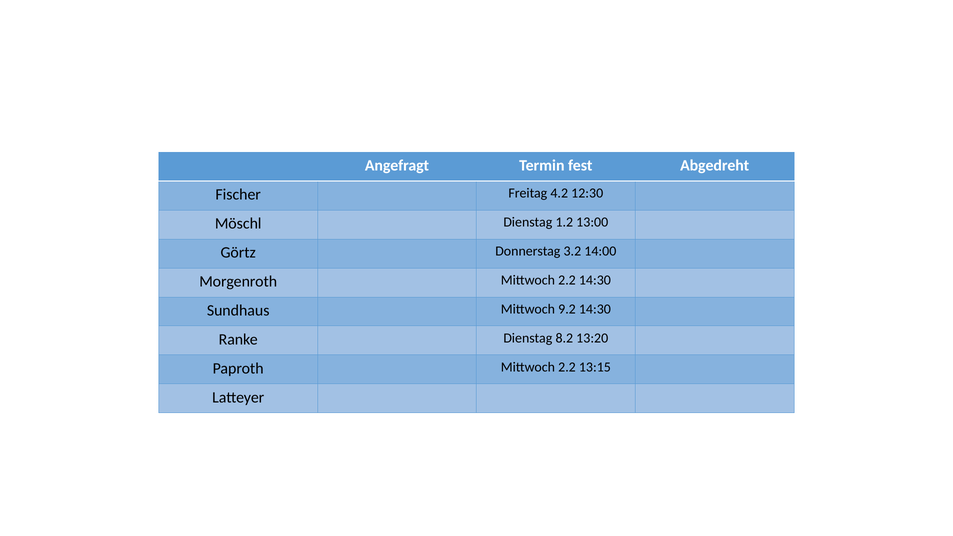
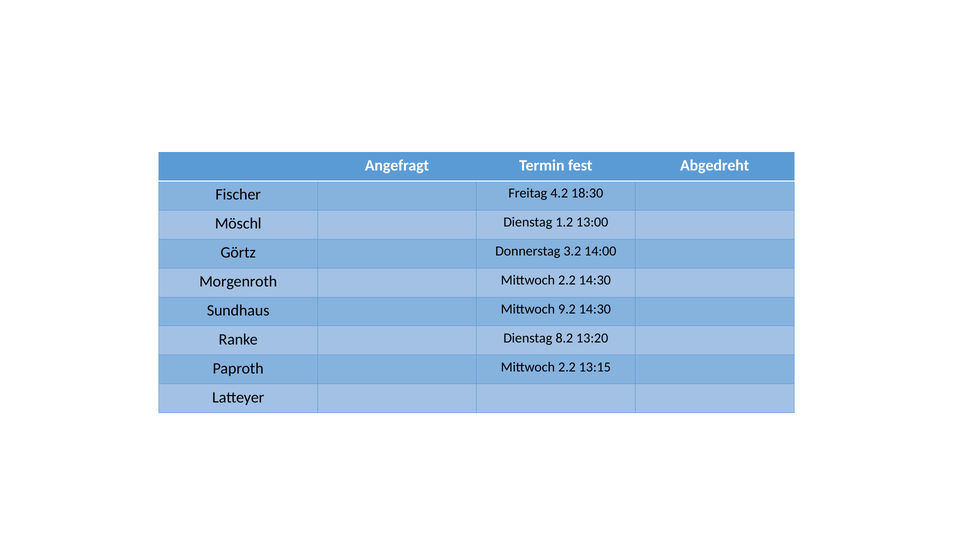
12:30: 12:30 -> 18:30 (587, 193)
